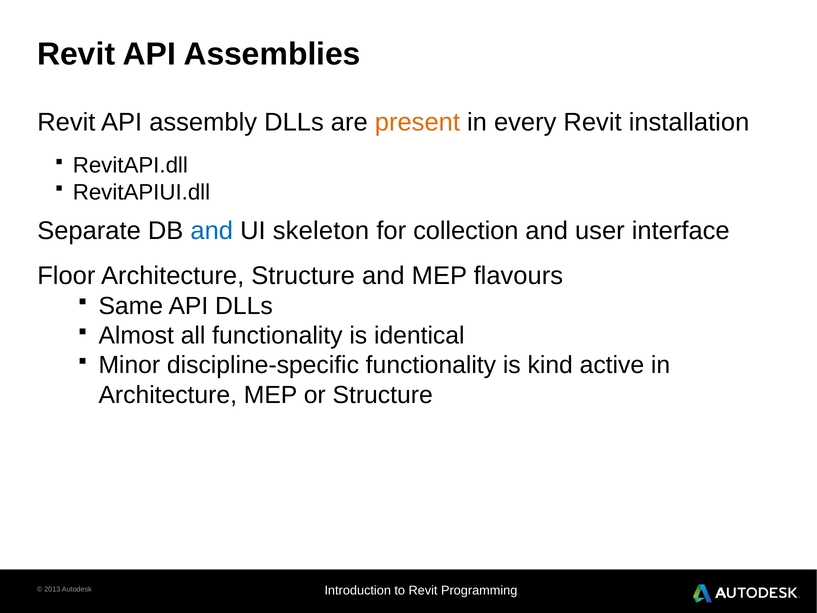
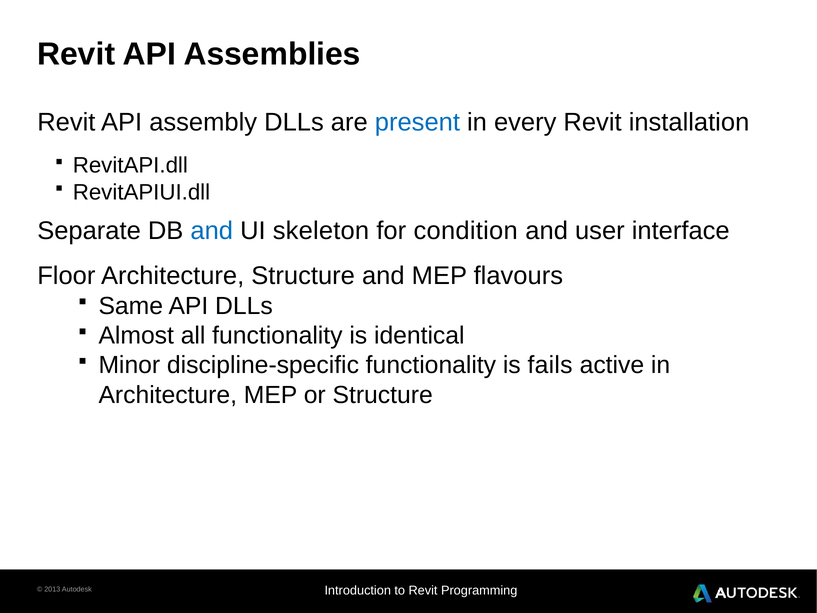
present colour: orange -> blue (417, 122)
collection: collection -> condition (466, 231)
kind: kind -> fails (550, 365)
